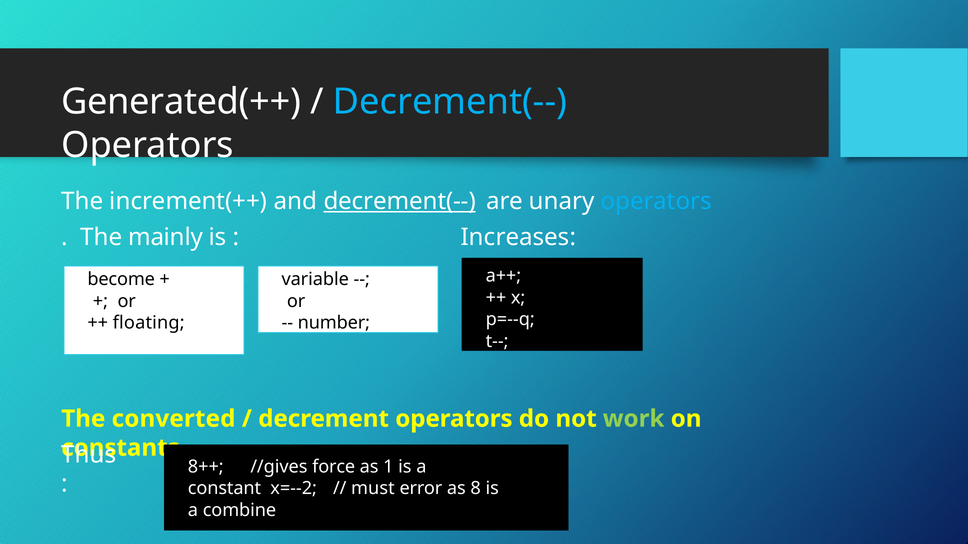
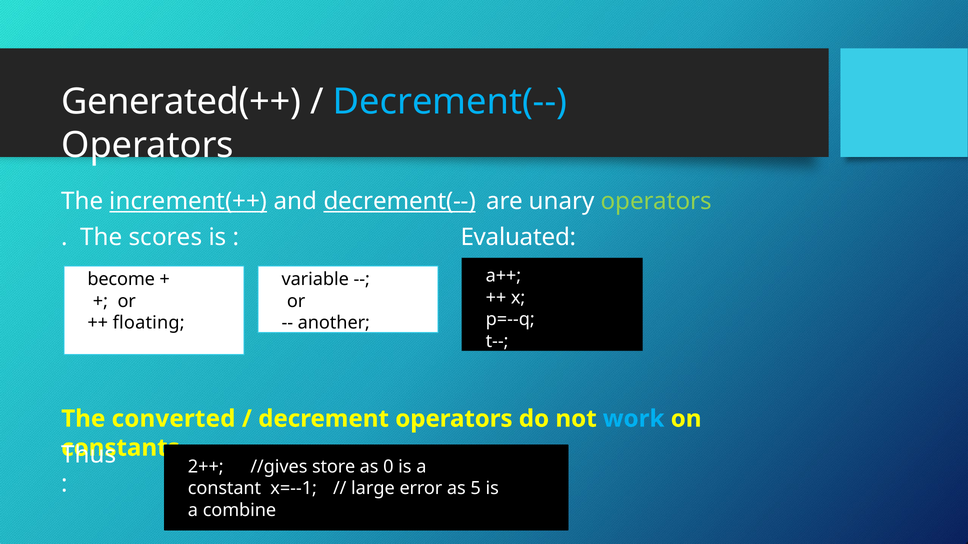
increment(++ underline: none -> present (188, 202)
operators colour: light blue -> light green (656, 202)
mainly: mainly -> scores (165, 238)
Increases: Increases -> Evaluated (519, 238)
number: number -> another (334, 323)
work colour: light green -> light blue (634, 419)
8++: 8++ -> 2++ (206, 467)
force: force -> store (334, 467)
1: 1 -> 0 (388, 467)
x=--2: x=--2 -> x=--1 (294, 489)
must: must -> large (373, 489)
8: 8 -> 5 (476, 489)
